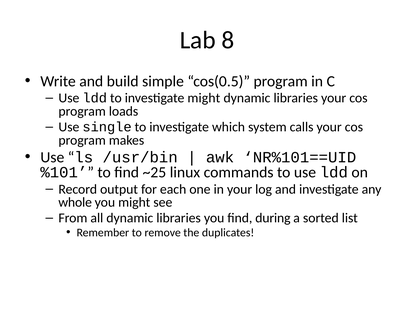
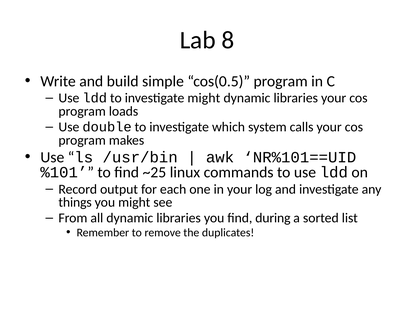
single: single -> double (107, 127)
whole: whole -> things (75, 203)
